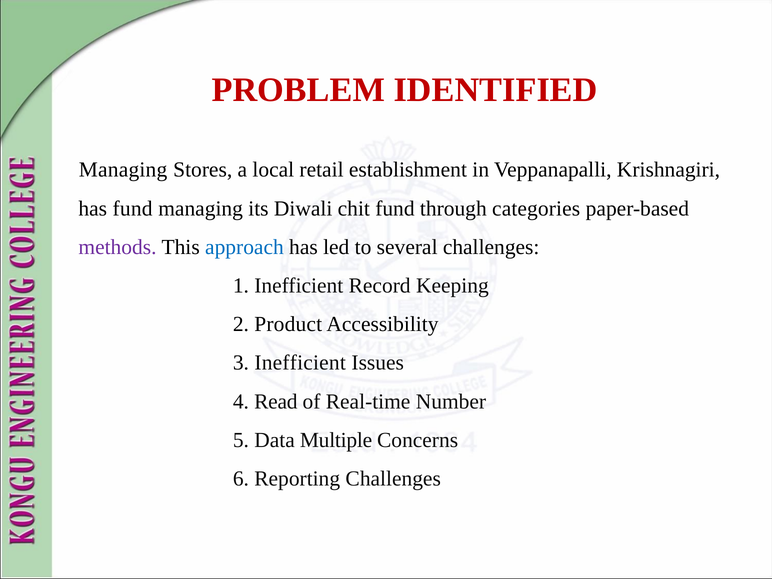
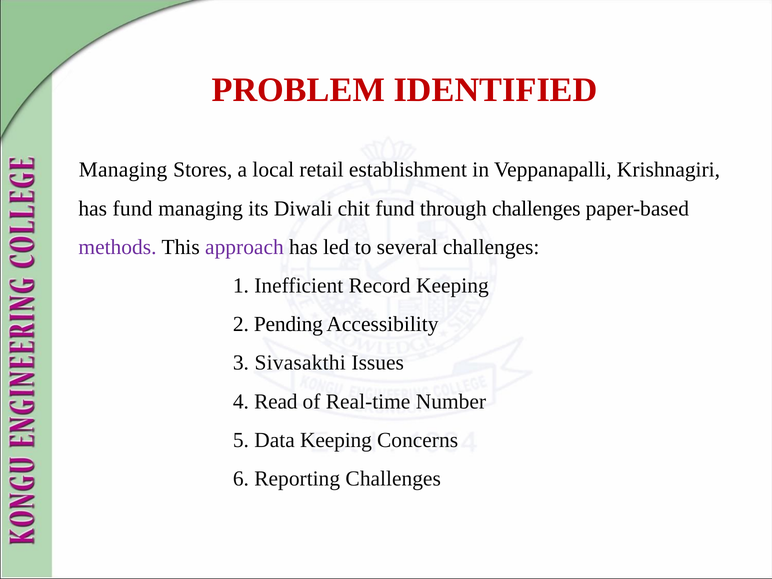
through categories: categories -> challenges (536, 209)
approach colour: blue -> purple (244, 247)
Product: Product -> Pending (288, 324)
3 Inefficient: Inefficient -> Sivasakthi (300, 363)
Data Multiple: Multiple -> Keeping (336, 440)
